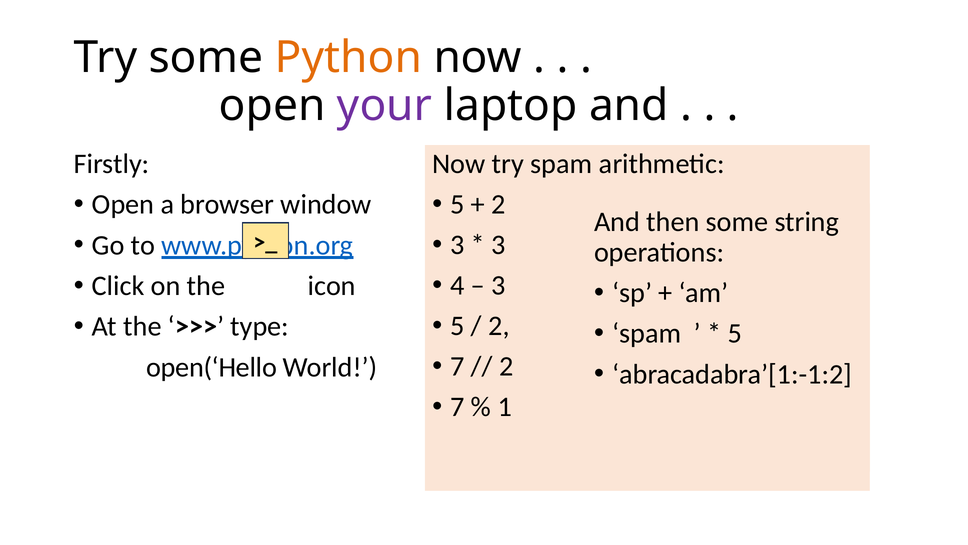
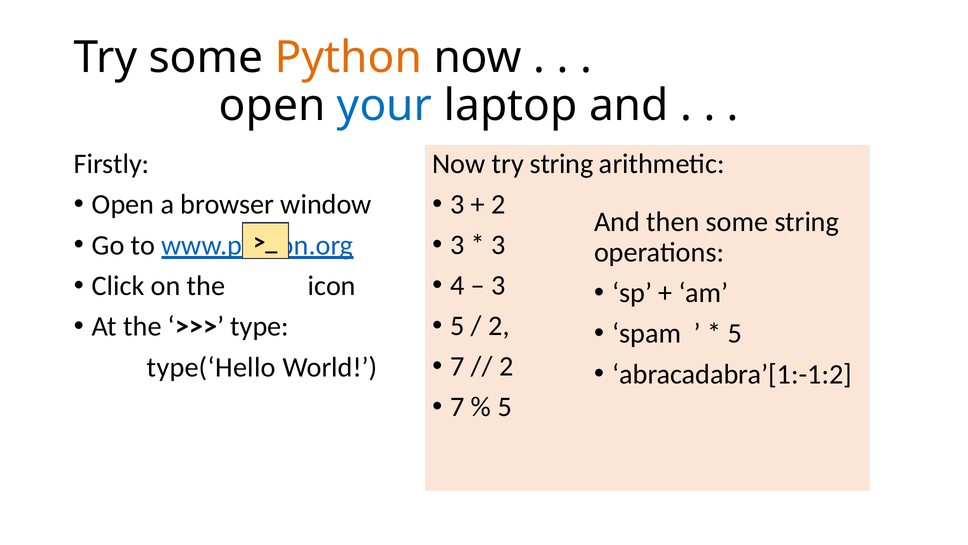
your colour: purple -> blue (385, 105)
try spam: spam -> string (562, 164)
5: 5 -> 3 (458, 204)
open(‘Hello: open(‘Hello -> type(‘Hello (211, 367)
1: 1 -> 5 (505, 407)
